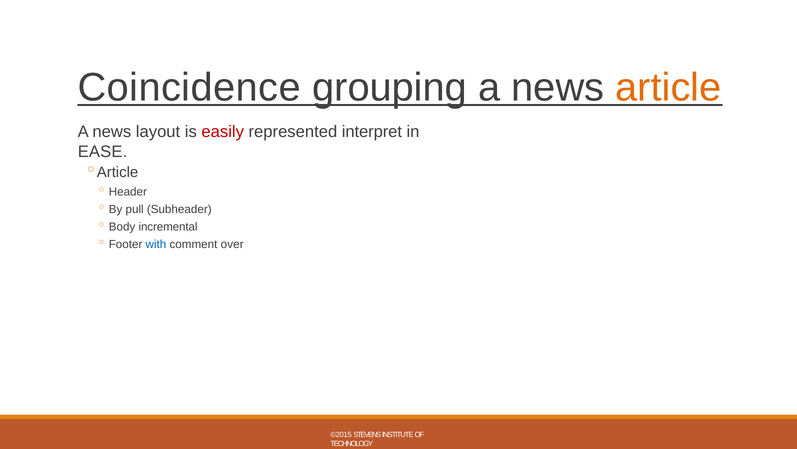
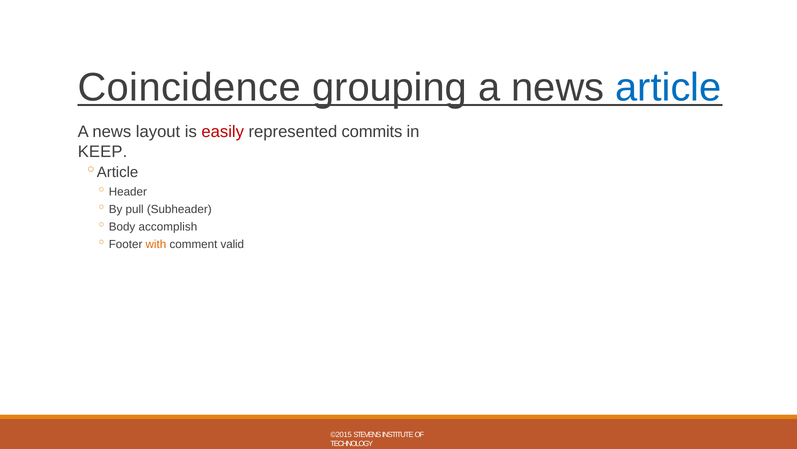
article colour: orange -> blue (668, 87)
interpret: interpret -> commits (372, 132)
EASE: EASE -> KEEP (103, 152)
incremental: incremental -> accomplish (168, 227)
with colour: blue -> orange (156, 244)
over: over -> valid (232, 244)
